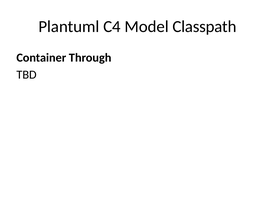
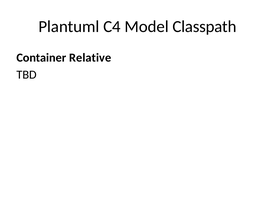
Through: Through -> Relative (90, 58)
